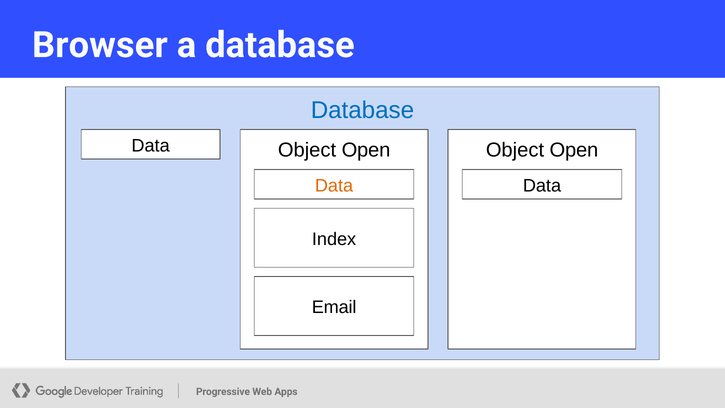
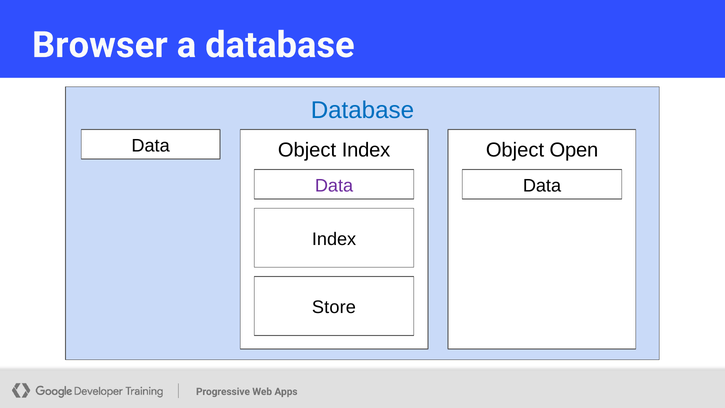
Open: Open -> Index (366, 150)
Data colour: orange -> purple (334, 185)
Email: Email -> Store (334, 307)
